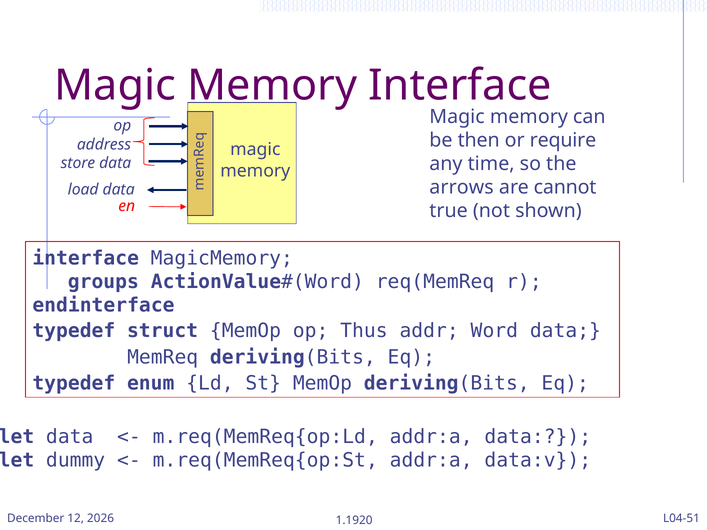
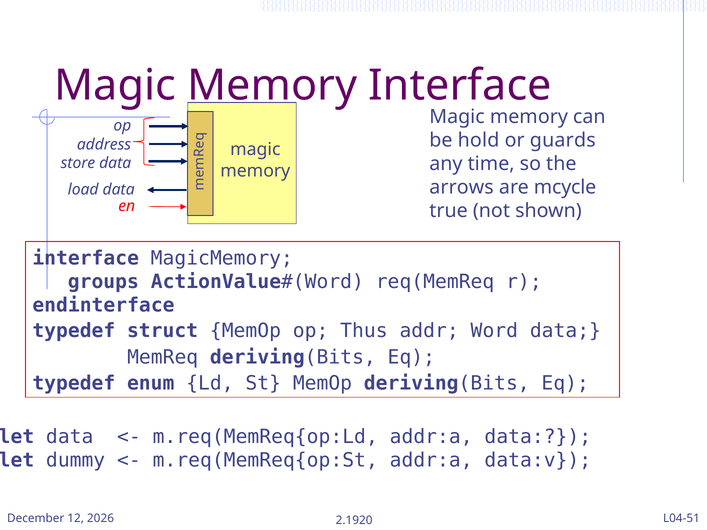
then: then -> hold (478, 140)
require: require -> guards (563, 140)
cannot: cannot -> mcycle (565, 188)
1.1920: 1.1920 -> 2.1920 (354, 520)
